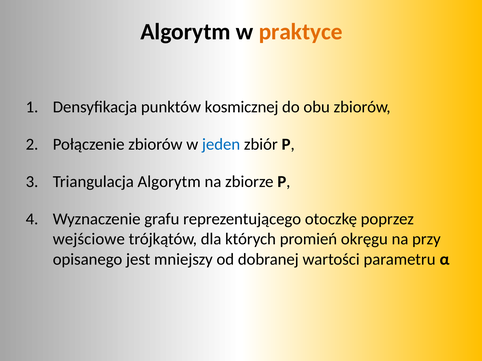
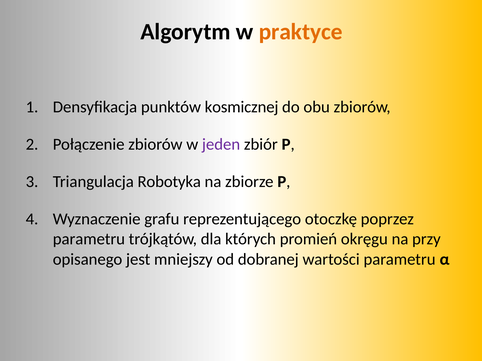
jeden colour: blue -> purple (221, 145)
Triangulacja Algorytm: Algorytm -> Robotyka (169, 182)
wejściowe: wejściowe -> parametru (89, 239)
